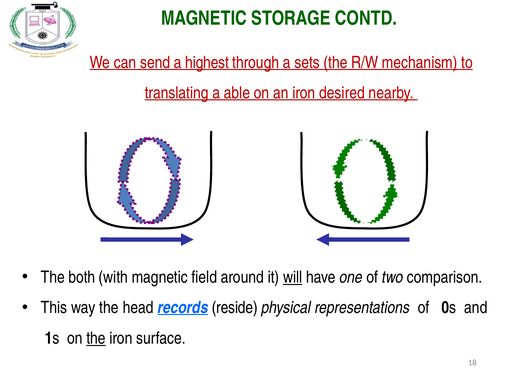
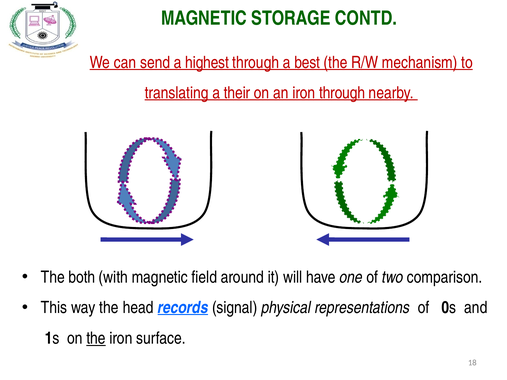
sets: sets -> best (307, 63)
able: able -> their (237, 93)
iron desired: desired -> through (342, 93)
will underline: present -> none (293, 277)
reside: reside -> signal (235, 308)
